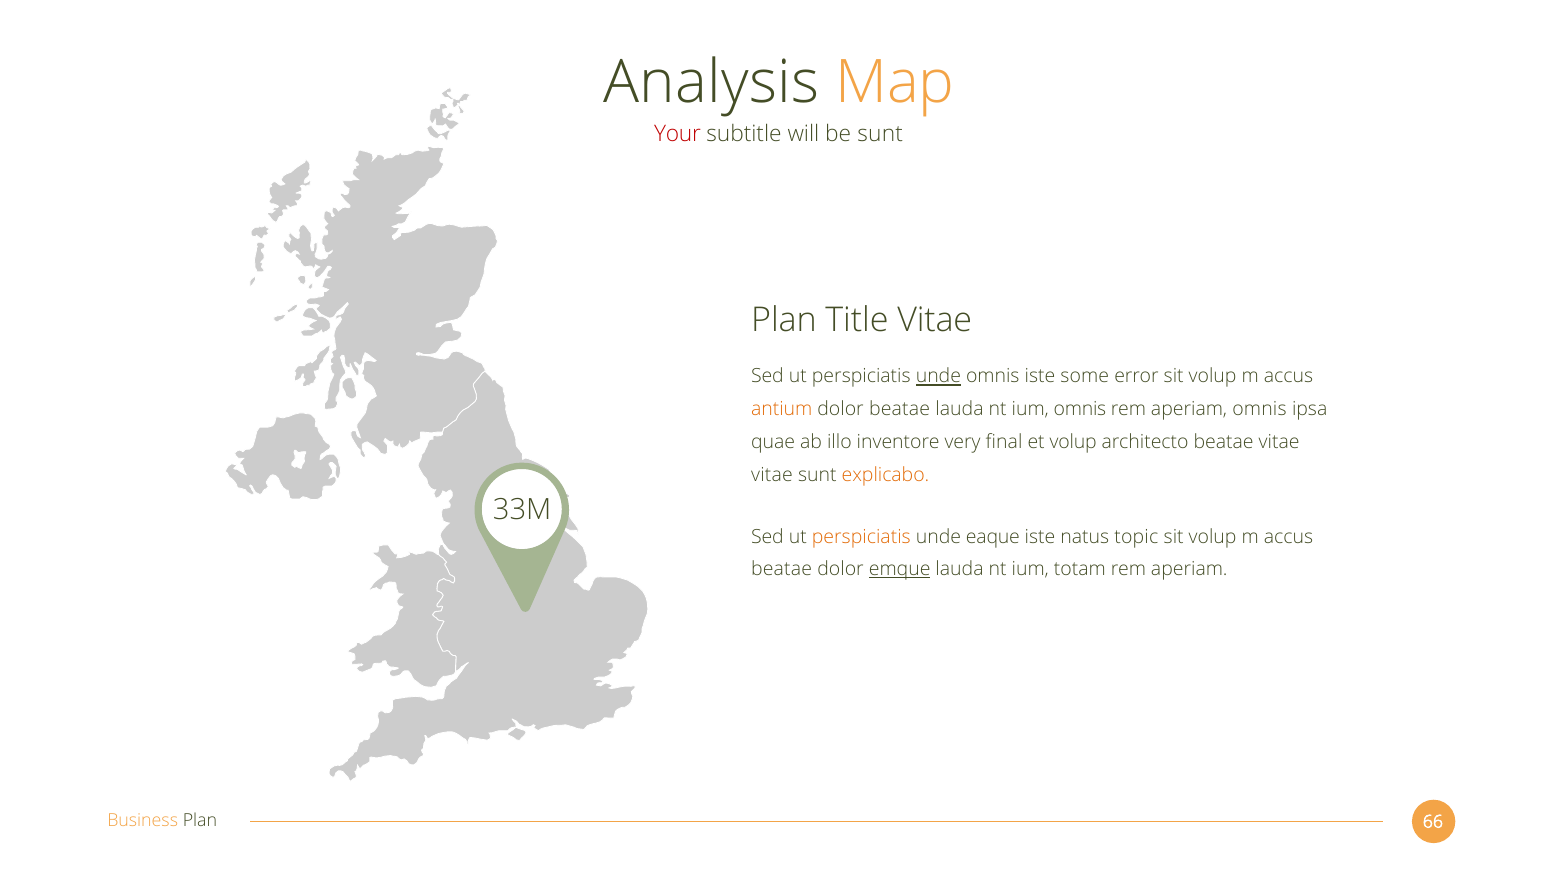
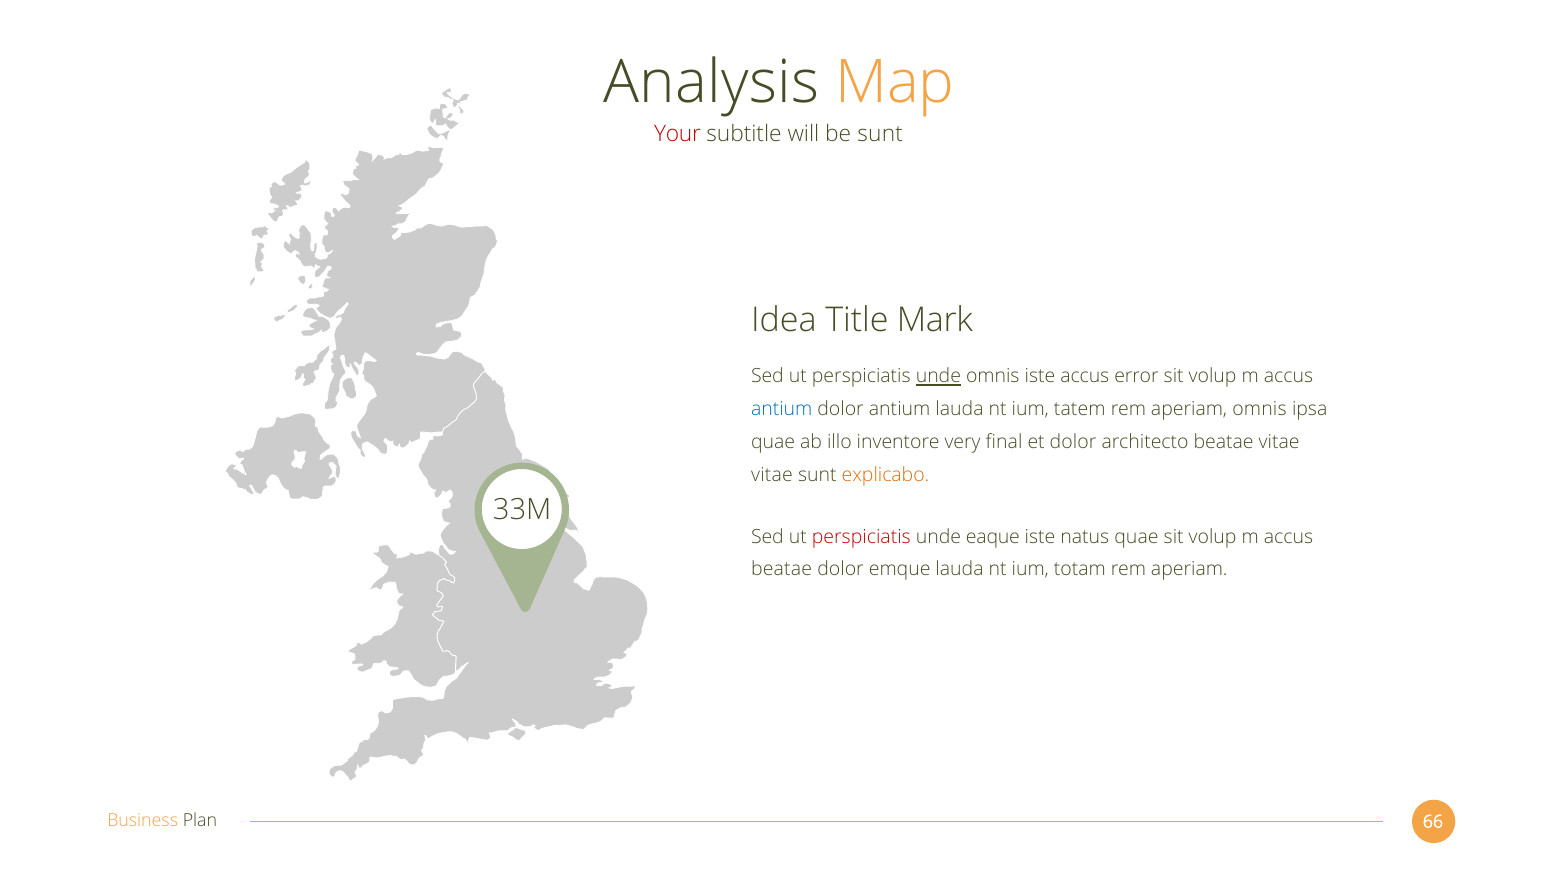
Plan: Plan -> Idea (784, 320)
Title Vitae: Vitae -> Mark (935, 320)
iste some: some -> accus (1085, 376)
antium colour: orange -> blue (782, 409)
dolor beatae: beatae -> antium (900, 409)
ium omnis: omnis -> tatem (1080, 409)
et volup: volup -> dolor (1073, 442)
perspiciatis colour: orange -> red (861, 536)
natus topic: topic -> quae (1136, 536)
emque underline: present -> none (900, 569)
